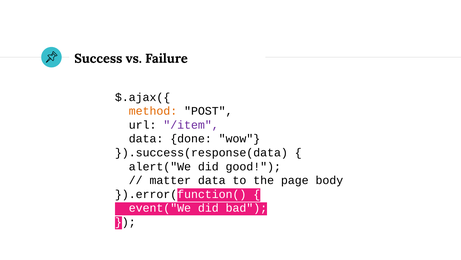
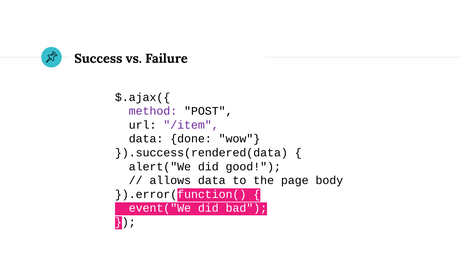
method colour: orange -> purple (153, 111)
}).success(response(data: }).success(response(data -> }).success(rendered(data (201, 152)
matter: matter -> allows (170, 180)
